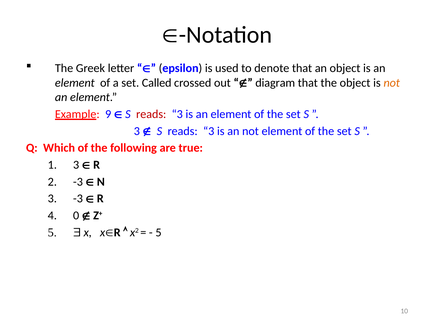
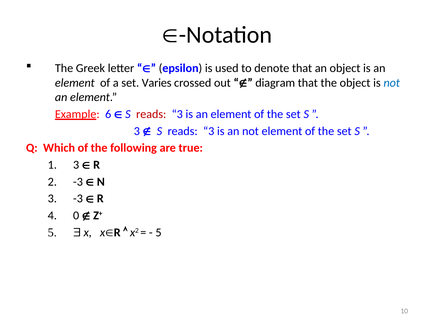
Called: Called -> Varies (157, 83)
not colour: orange -> blue (392, 83)
9: 9 -> 6 (108, 114)
